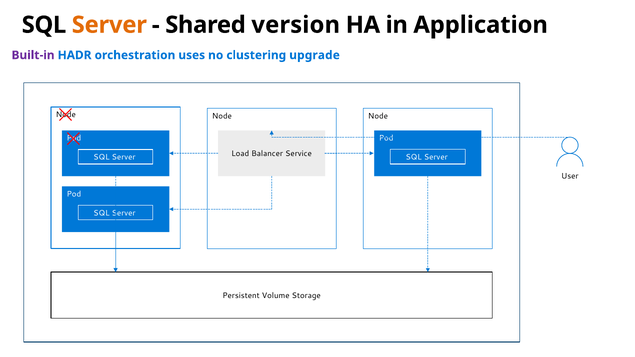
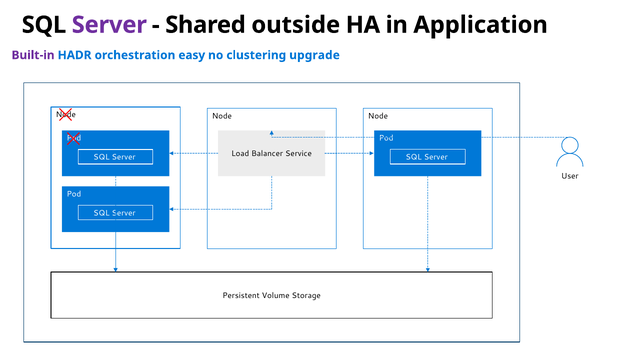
Server colour: orange -> purple (109, 25)
version: version -> outside (296, 25)
uses: uses -> easy (192, 55)
